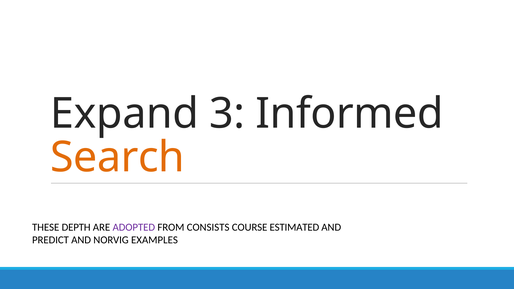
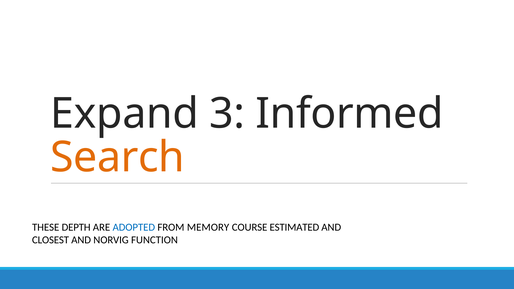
ADOPTED colour: purple -> blue (134, 227)
CONSISTS: CONSISTS -> MEMORY (208, 227)
PREDICT: PREDICT -> CLOSEST (51, 240)
EXAMPLES: EXAMPLES -> FUNCTION (154, 240)
